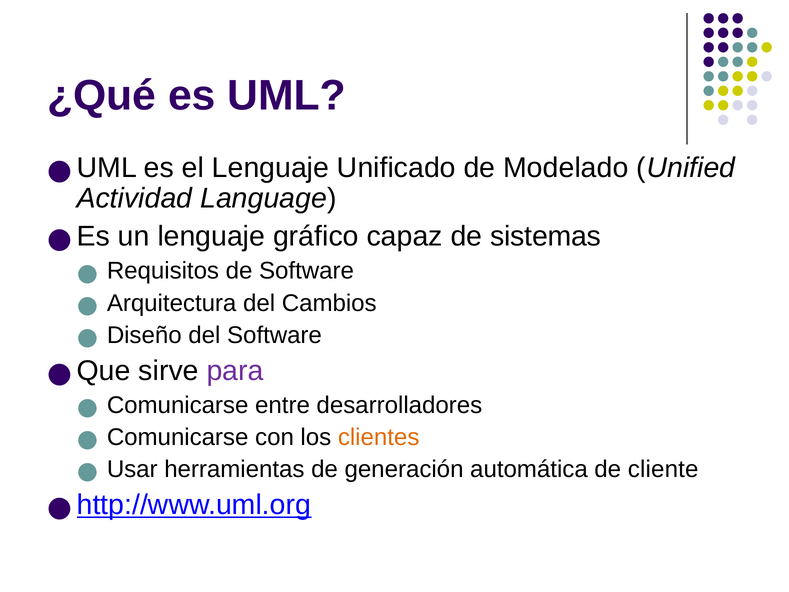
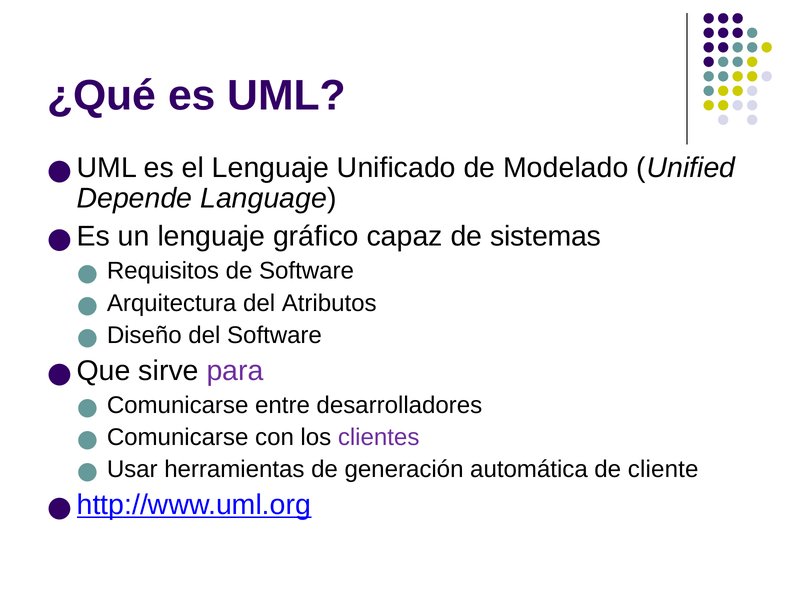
Actividad: Actividad -> Depende (135, 198)
Cambios: Cambios -> Atributos (329, 303)
clientes colour: orange -> purple (379, 437)
